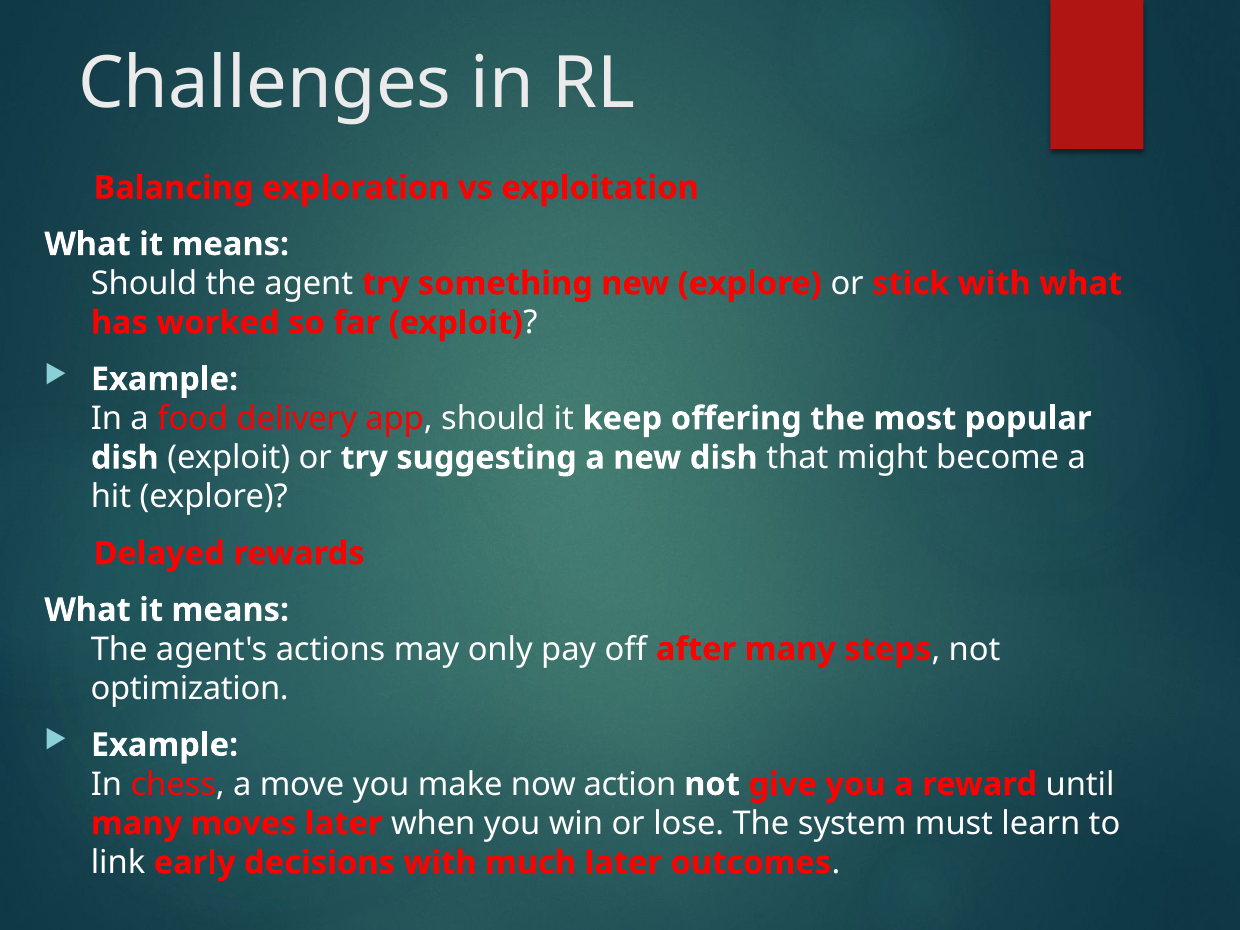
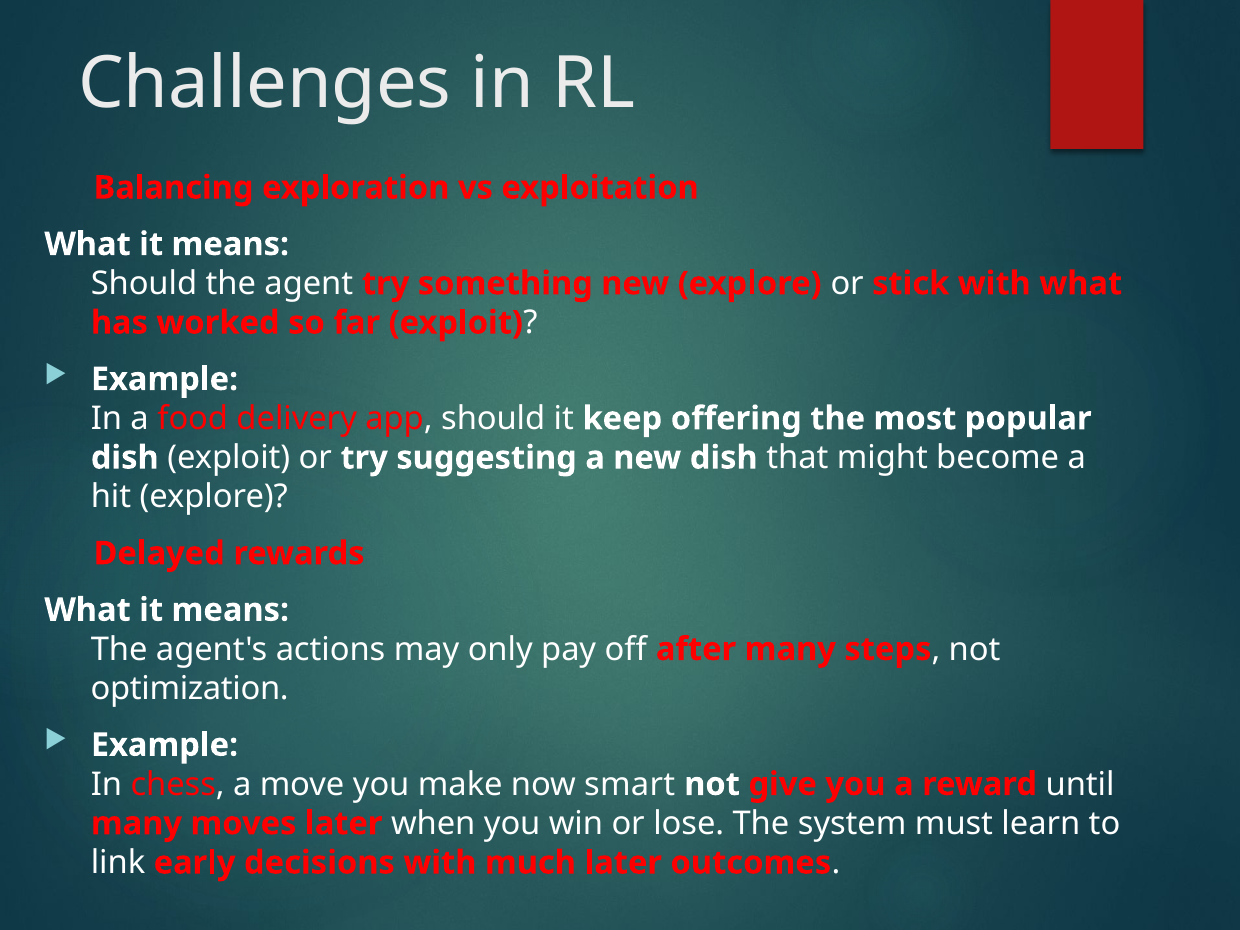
action: action -> smart (630, 784)
